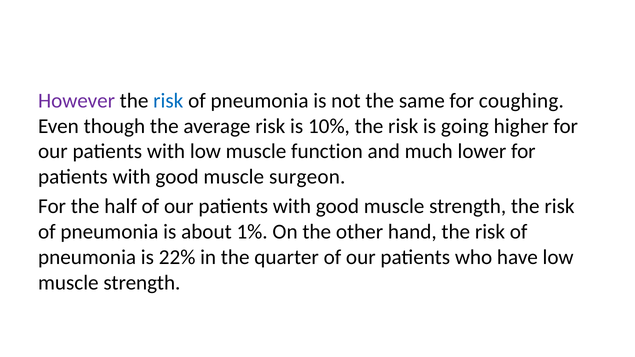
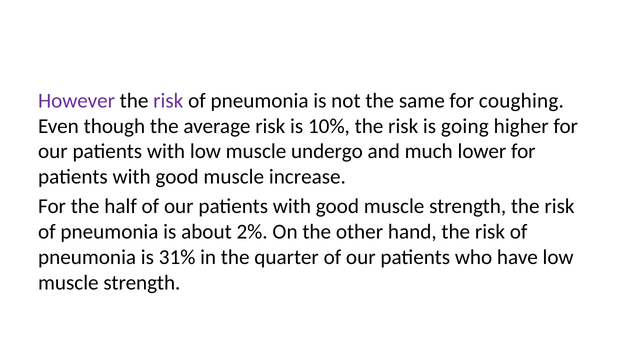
risk colour: blue -> purple (168, 101)
function: function -> undergo (327, 152)
surgeon: surgeon -> increase (307, 177)
1%: 1% -> 2% (252, 232)
22%: 22% -> 31% (177, 257)
